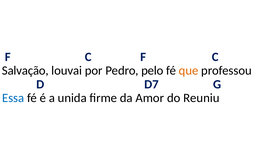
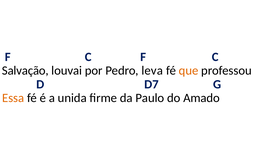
pelo: pelo -> leva (152, 71)
Essa colour: blue -> orange (13, 98)
Amor: Amor -> Paulo (150, 98)
Reuniu: Reuniu -> Amado (201, 98)
